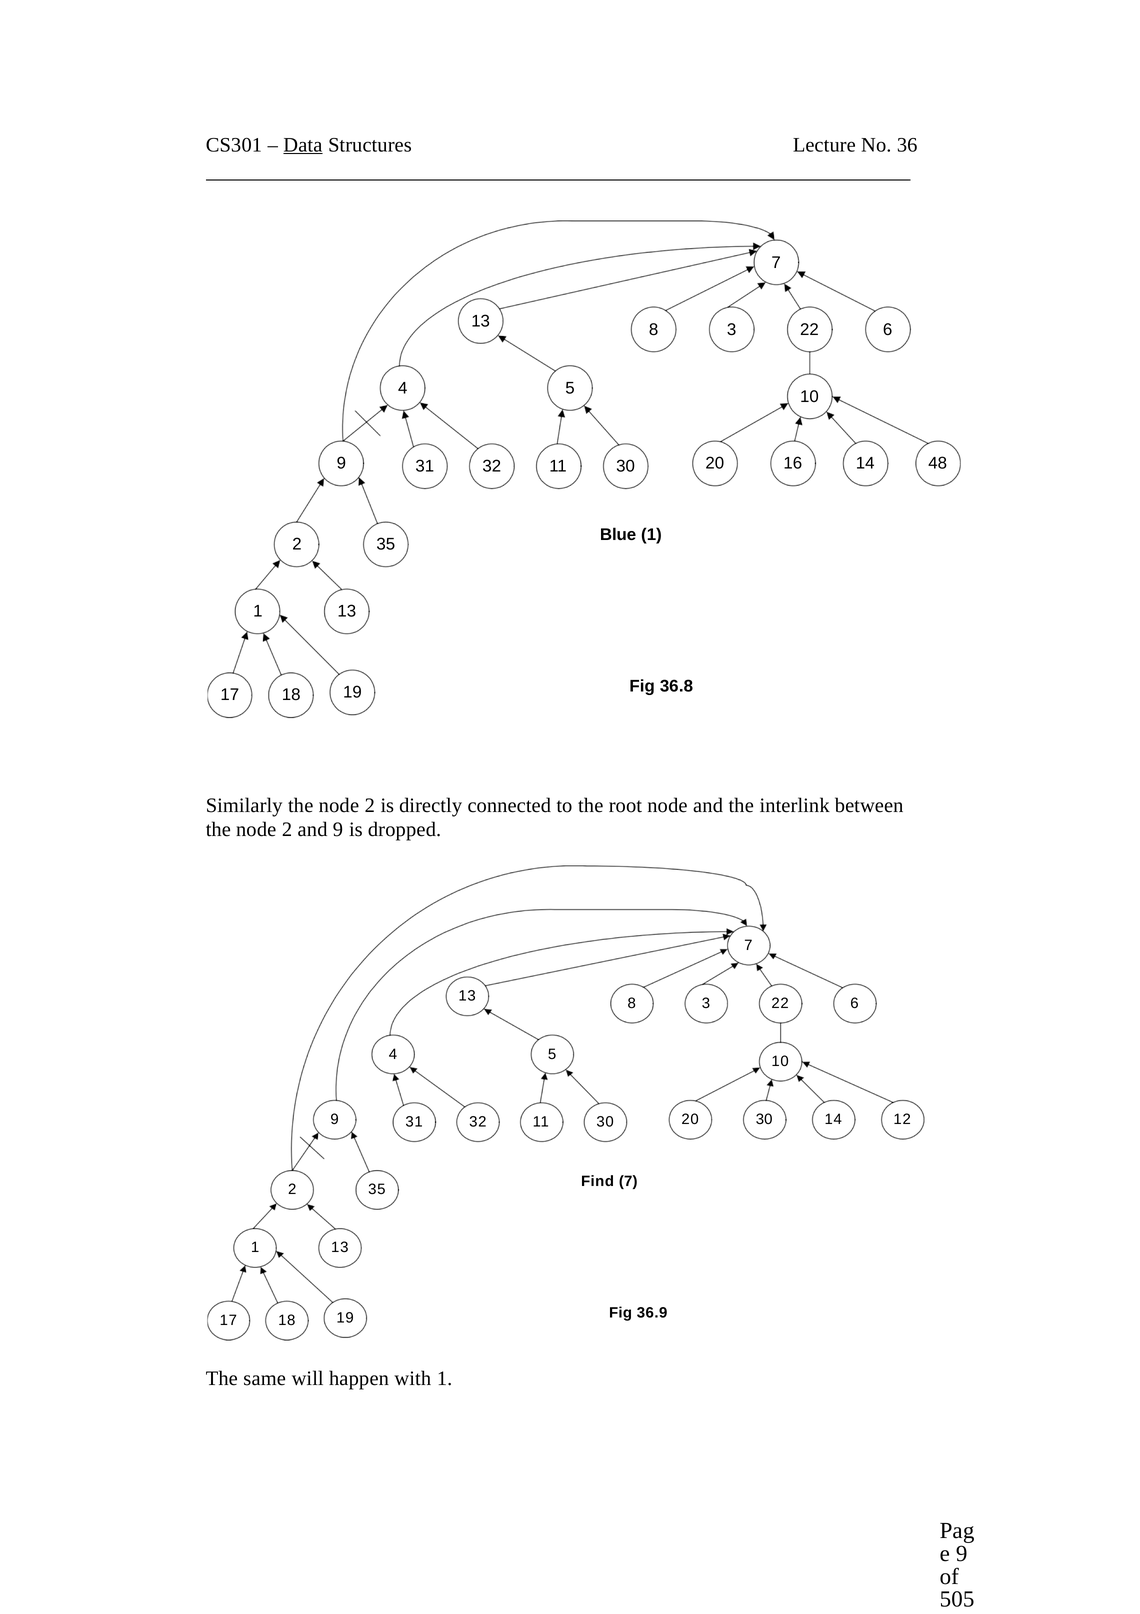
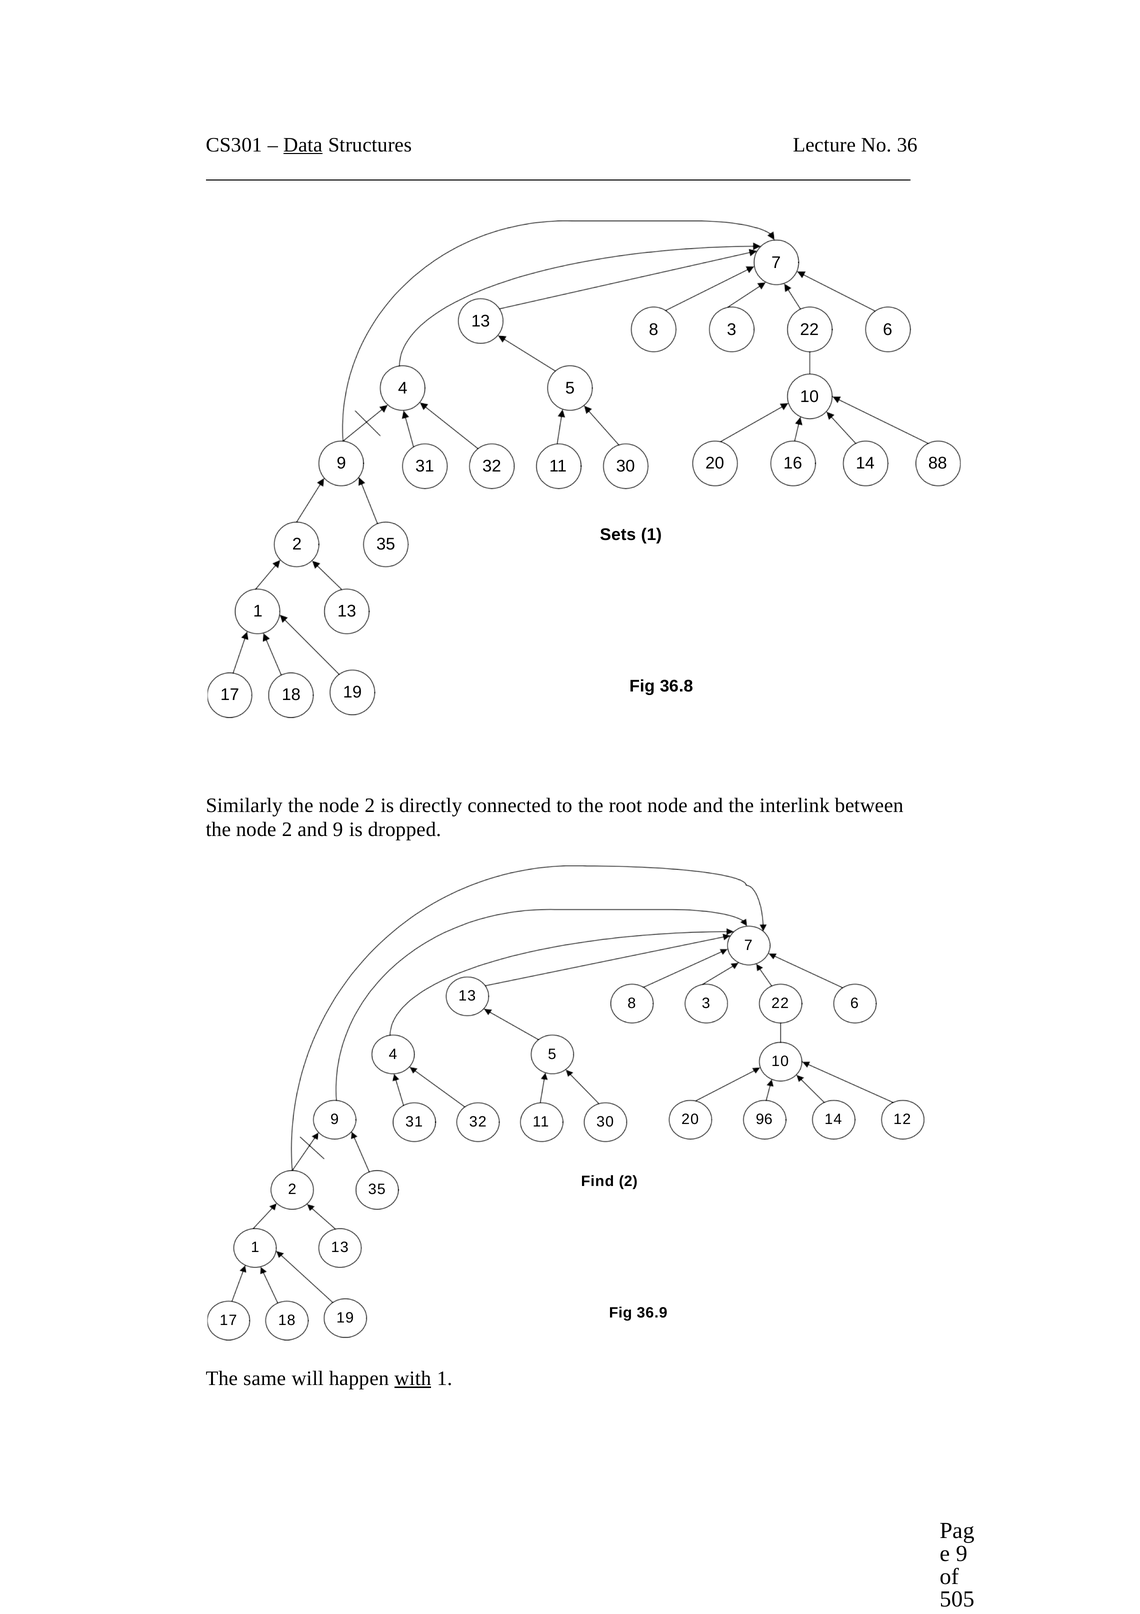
48: 48 -> 88 (938, 463)
Blue: Blue -> Sets (618, 535)
20 30: 30 -> 96 (764, 1119)
Find 7: 7 -> 2 (628, 1181)
with underline: none -> present (413, 1378)
